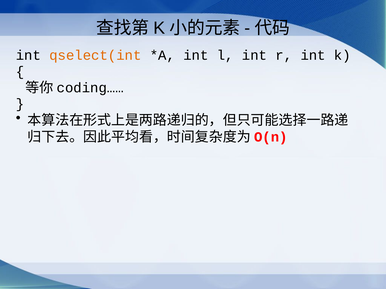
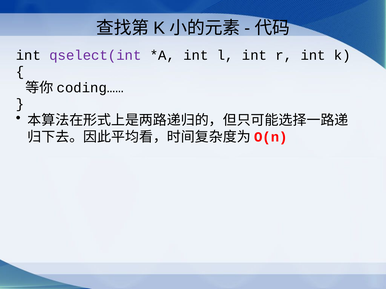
qselect(int colour: orange -> purple (95, 56)
